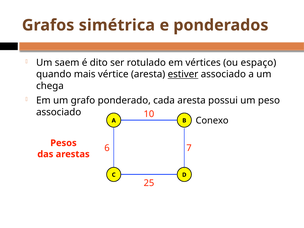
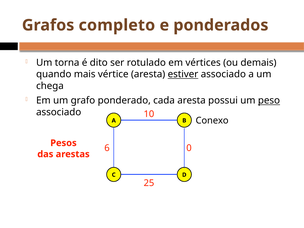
simétrica: simétrica -> completo (117, 25)
saem: saem -> torna (67, 63)
espaço: espaço -> demais (259, 63)
peso underline: none -> present (269, 101)
7: 7 -> 0 (189, 148)
